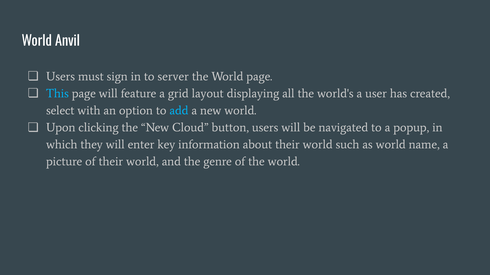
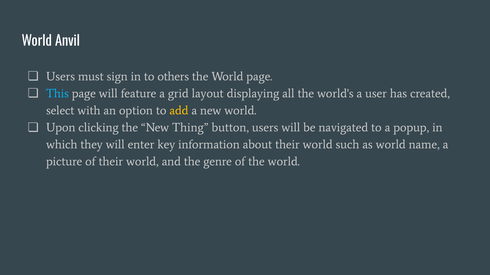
server: server -> others (173, 76)
add colour: light blue -> yellow (179, 111)
Cloud: Cloud -> Thing (190, 128)
